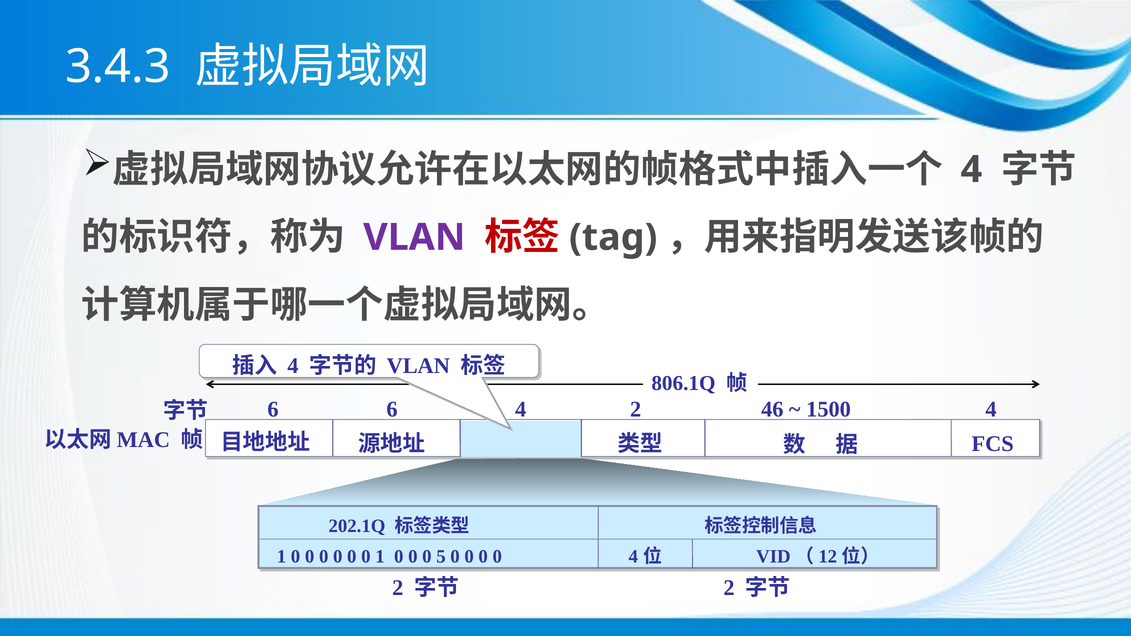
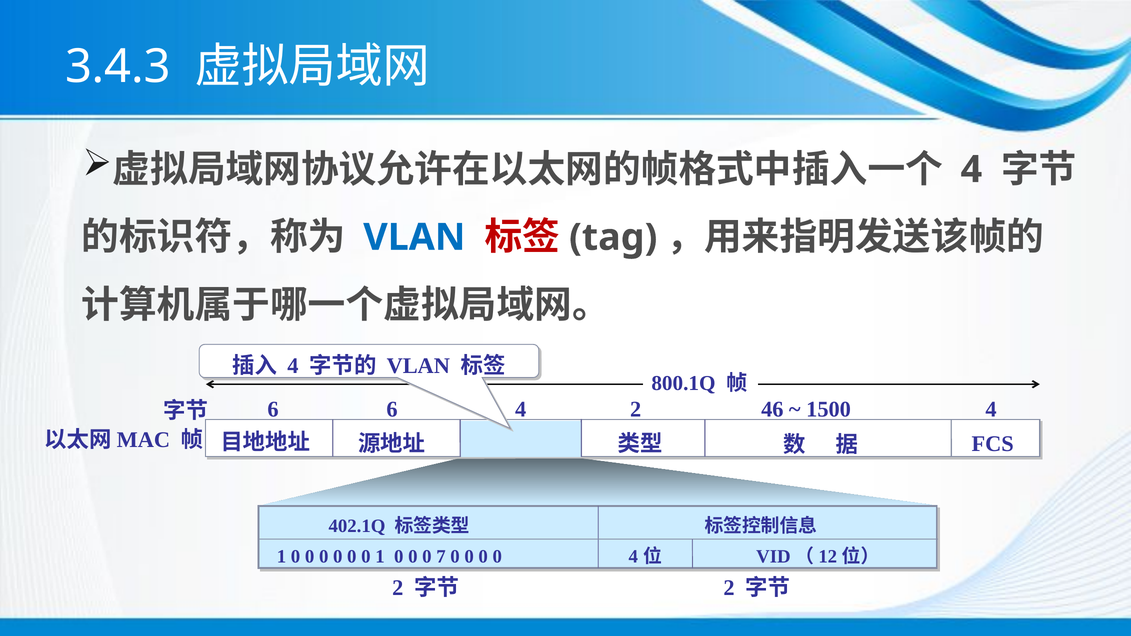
VLAN colour: purple -> blue (414, 238)
806.1Q: 806.1Q -> 800.1Q (683, 383)
202.1Q: 202.1Q -> 402.1Q (357, 526)
5: 5 -> 7 (441, 557)
